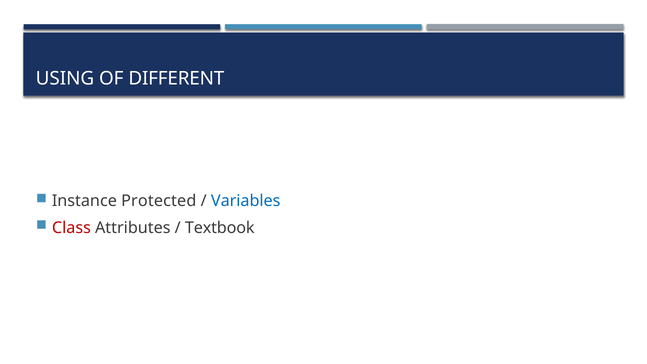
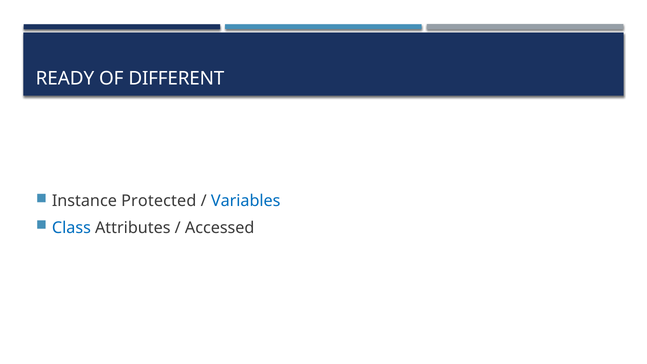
USING: USING -> READY (65, 79)
Class colour: red -> blue (71, 228)
Textbook: Textbook -> Accessed (220, 228)
